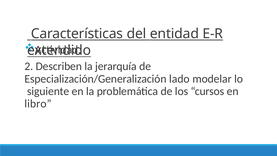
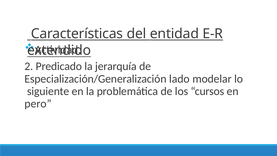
Describen: Describen -> Predicado (59, 66)
libro: libro -> pero (38, 104)
